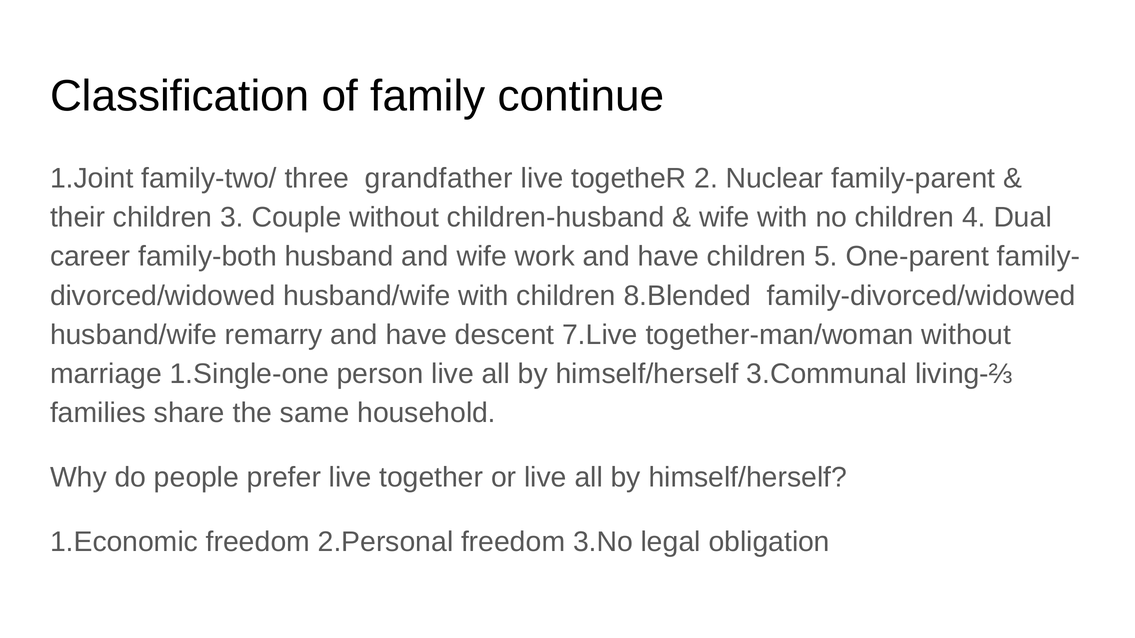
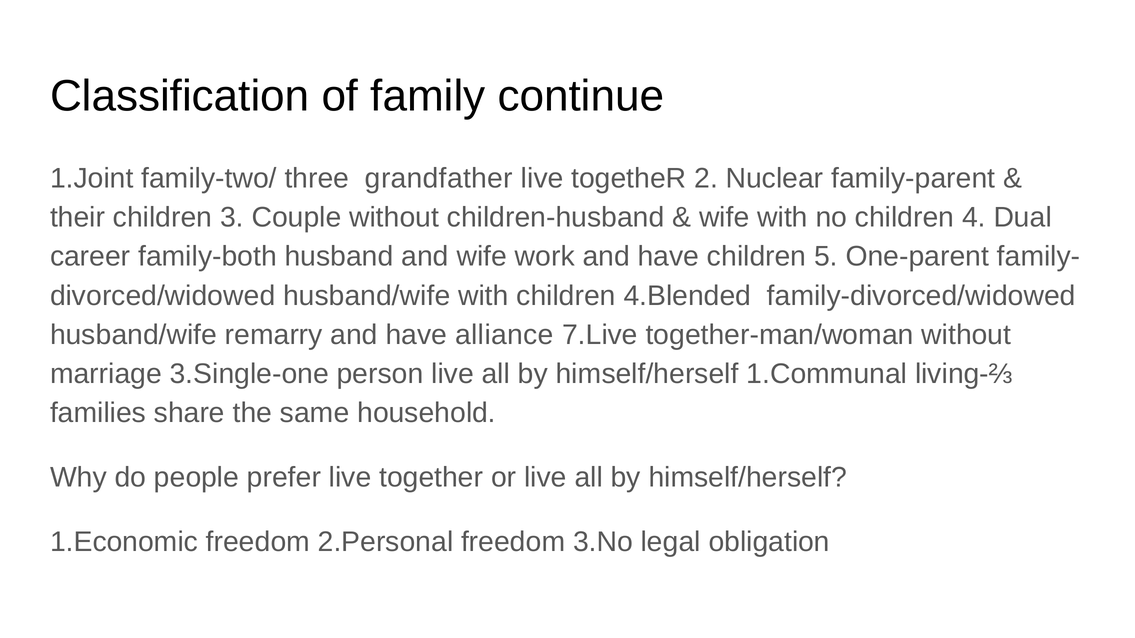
8.Blended: 8.Blended -> 4.Blended (687, 296)
descent: descent -> alliance (504, 335)
1.Single-one: 1.Single-one -> 3.Single-one (249, 374)
3.Communal: 3.Communal -> 1.Communal (827, 374)
